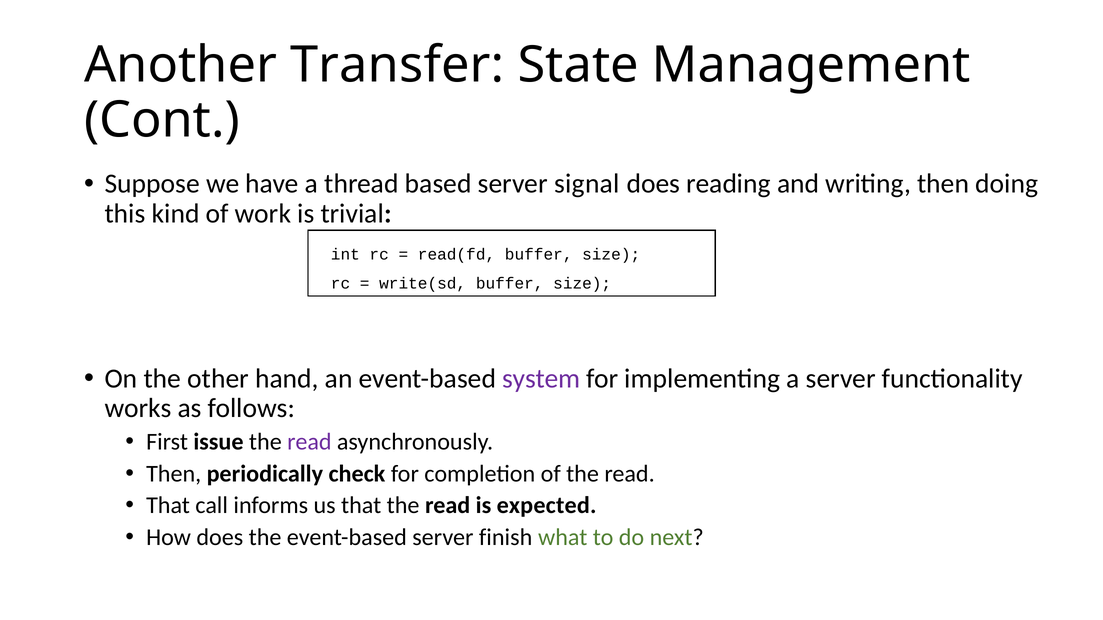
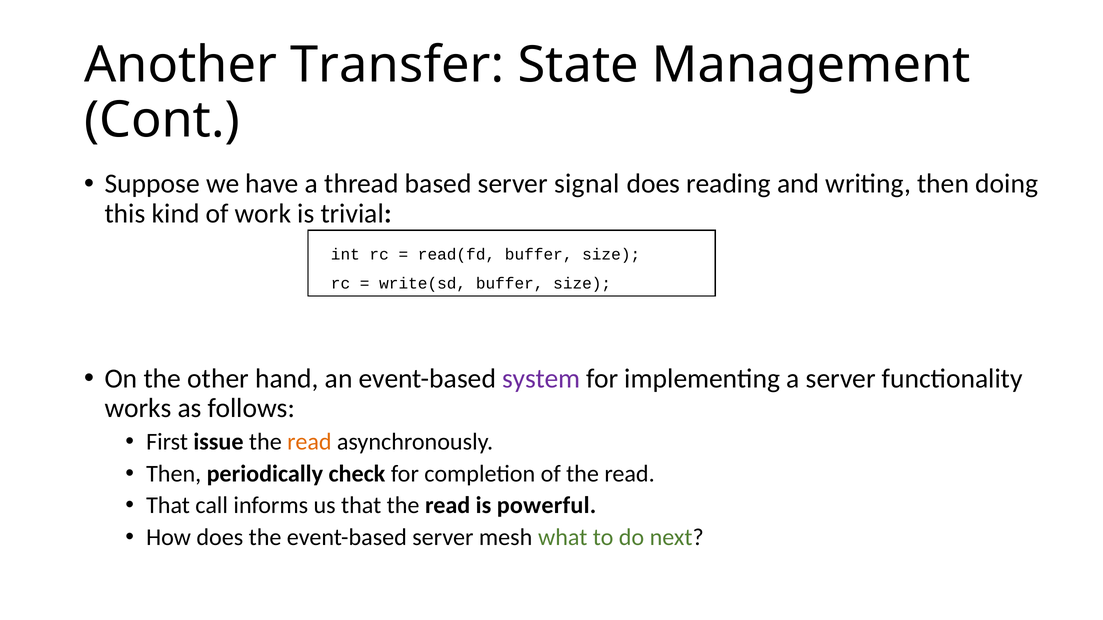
read colour: purple -> orange (309, 442)
expected: expected -> powerful (547, 506)
finish: finish -> mesh (506, 538)
